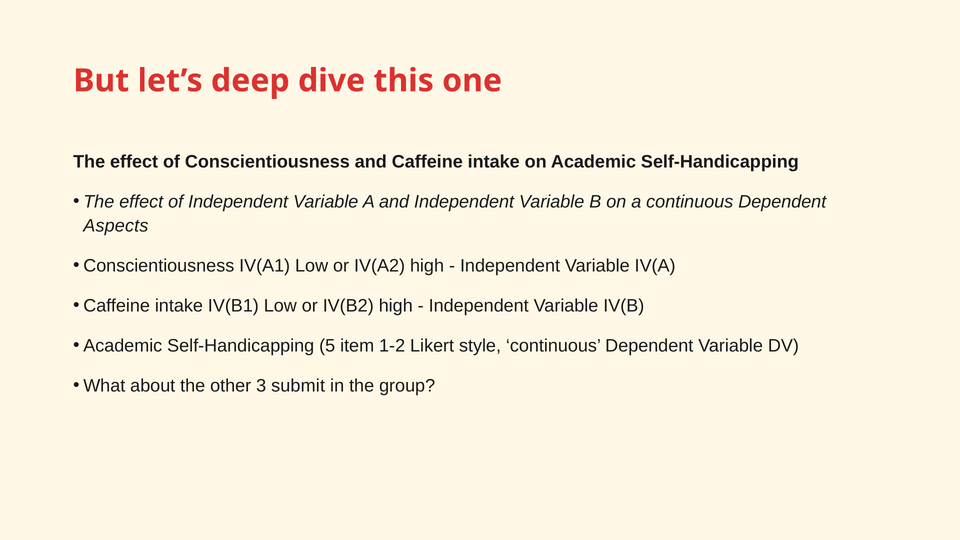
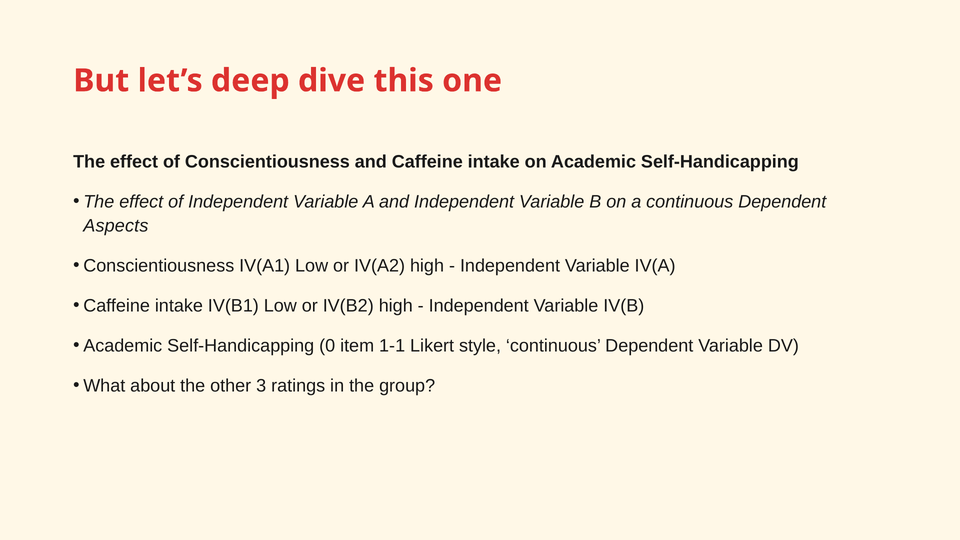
5: 5 -> 0 (327, 346)
1-2: 1-2 -> 1-1 (392, 346)
submit: submit -> ratings (298, 386)
